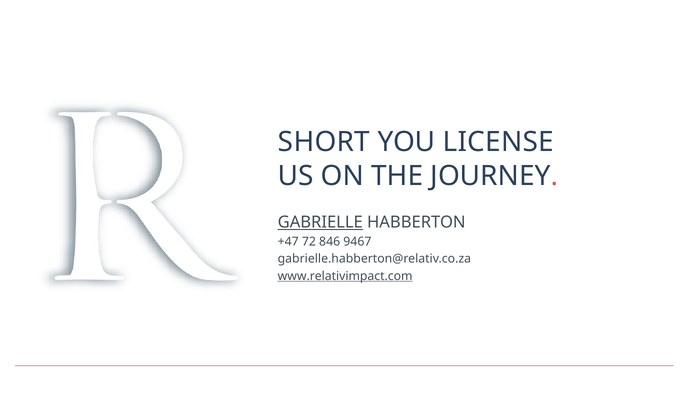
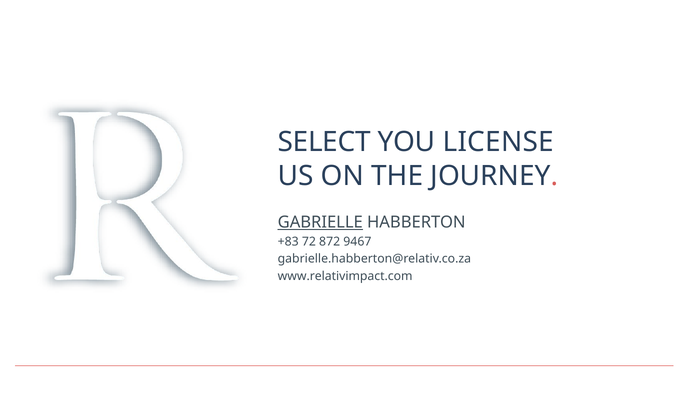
SHORT: SHORT -> SELECT (324, 142)
+47: +47 -> +83 (288, 242)
846: 846 -> 872 (330, 242)
www.relativimpact.com underline: present -> none (345, 276)
